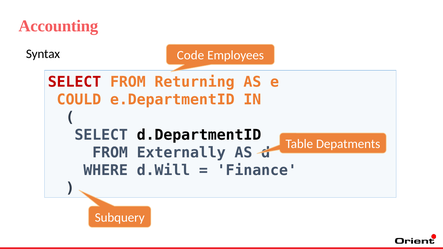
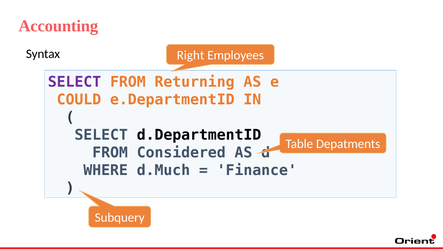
Code: Code -> Right (191, 55)
SELECT colour: red -> purple (75, 82)
Externally: Externally -> Considered (181, 153)
d.Will: d.Will -> d.Much (163, 171)
